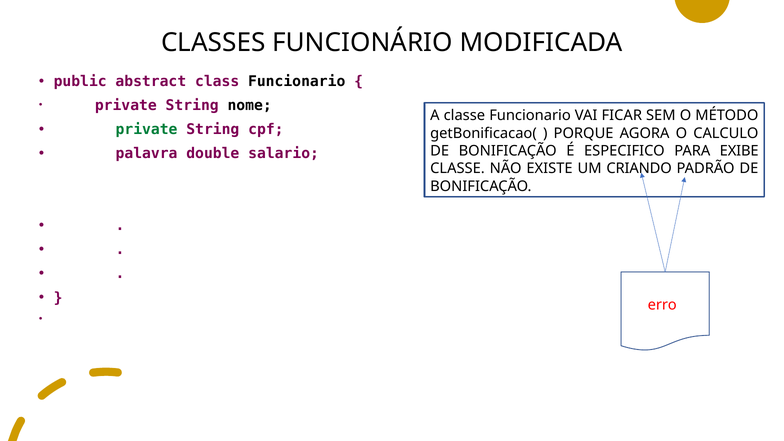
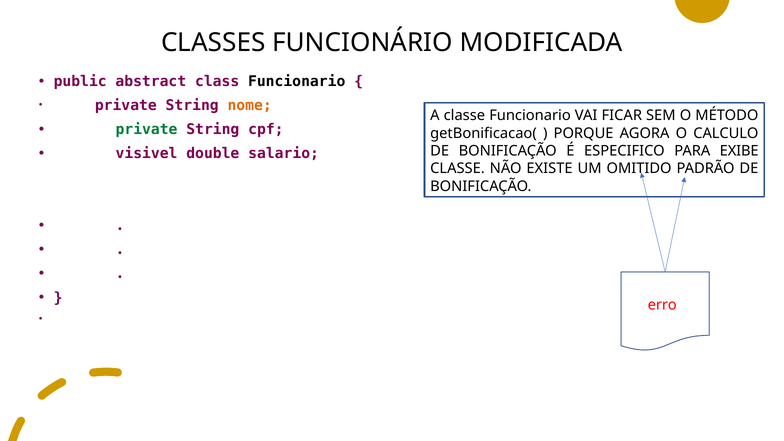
nome colour: black -> orange (250, 105)
palavra: palavra -> visivel (147, 153)
CRIANDO: CRIANDO -> OMITIDO (639, 169)
